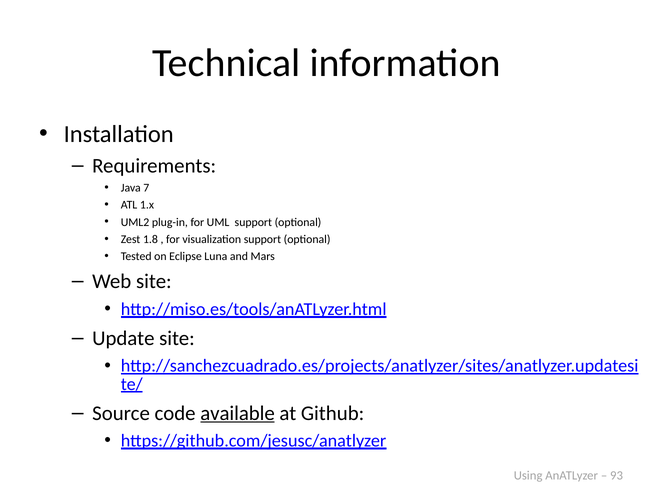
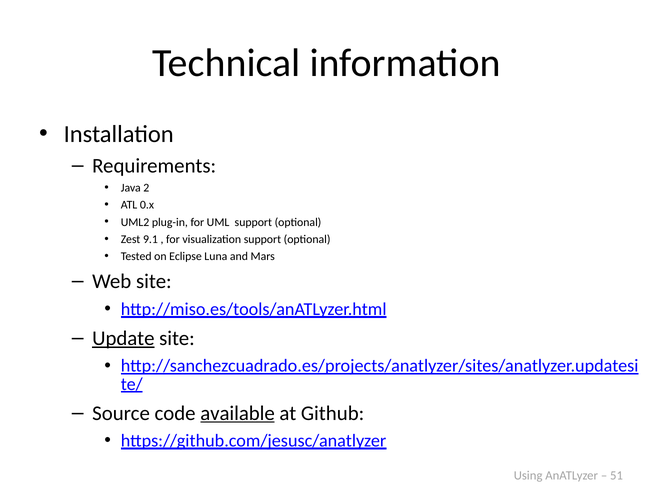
7: 7 -> 2 (146, 188)
1.x: 1.x -> 0.x (147, 205)
1.8: 1.8 -> 9.1 (150, 239)
Update underline: none -> present (123, 338)
93: 93 -> 51 (617, 475)
